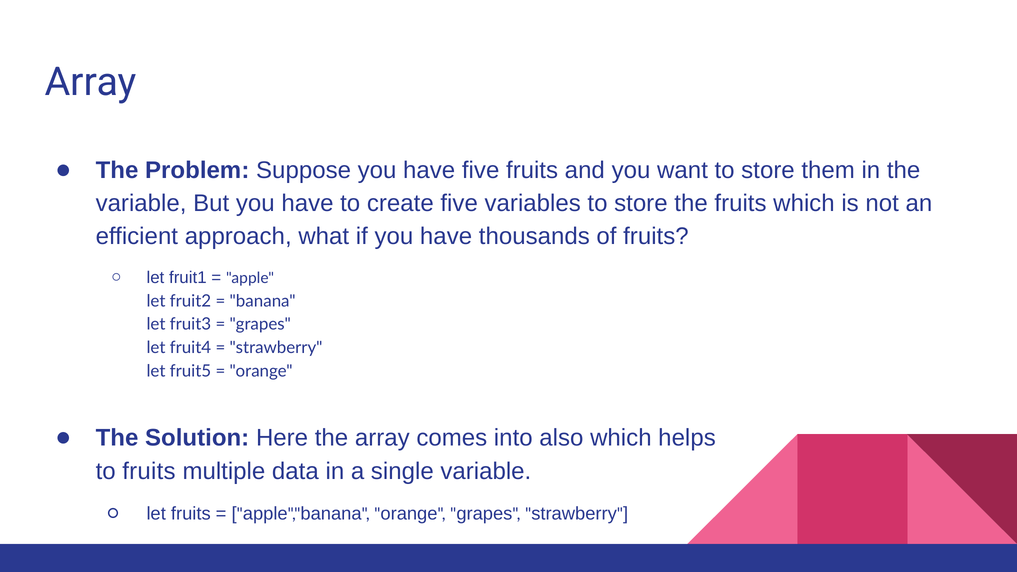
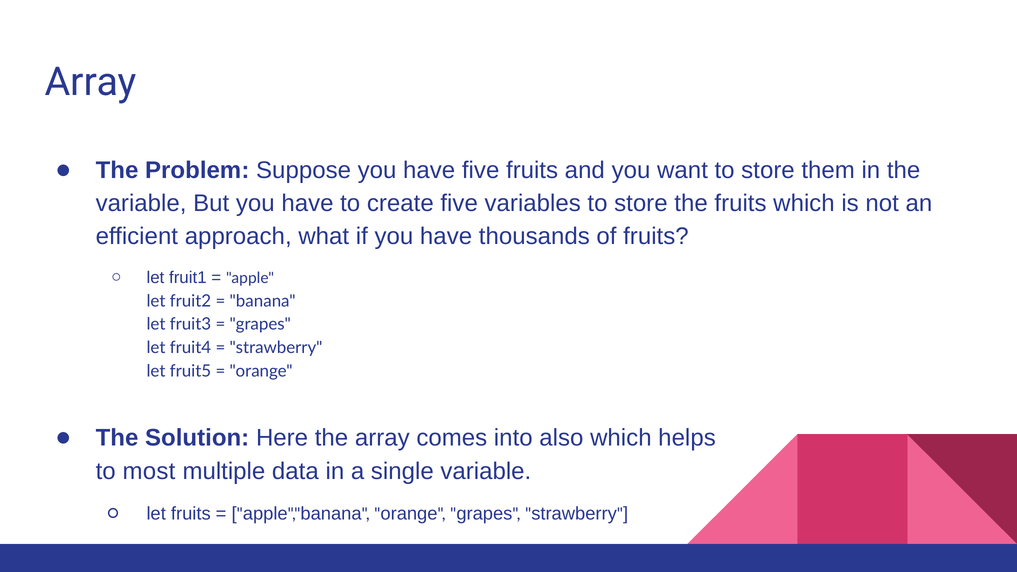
to fruits: fruits -> most (149, 471)
